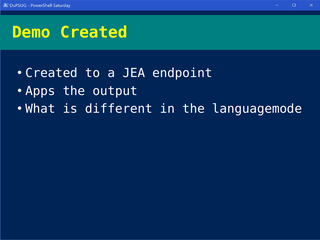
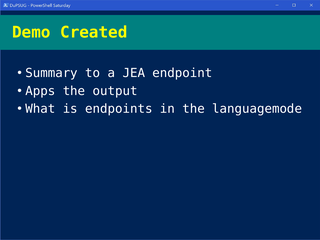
Created: Created -> Summary (52, 73)
different: different -> endpoints (119, 109)
